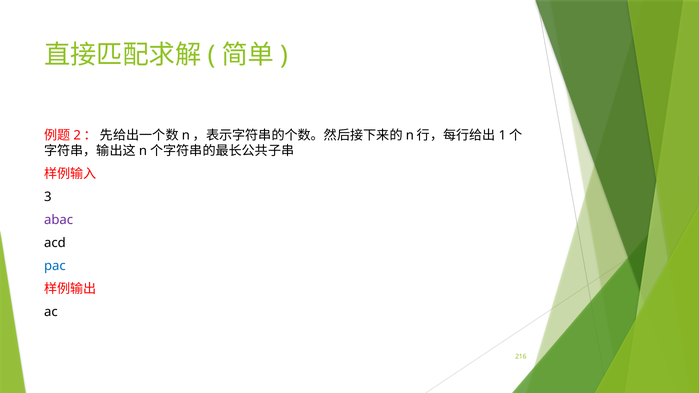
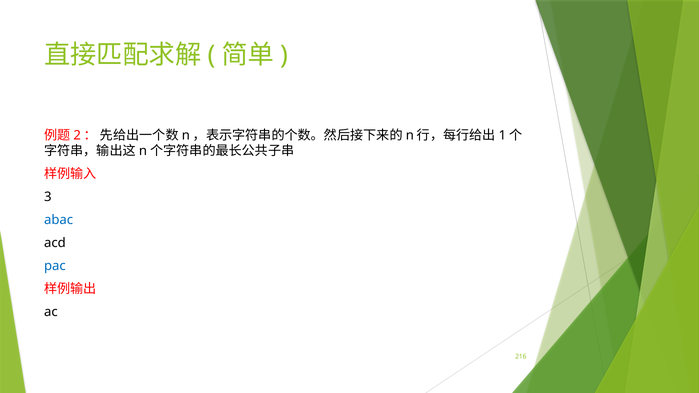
abac colour: purple -> blue (59, 220)
